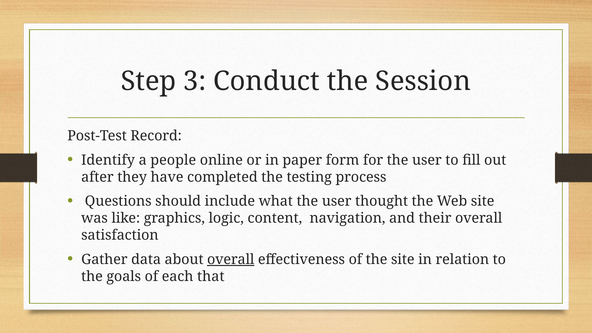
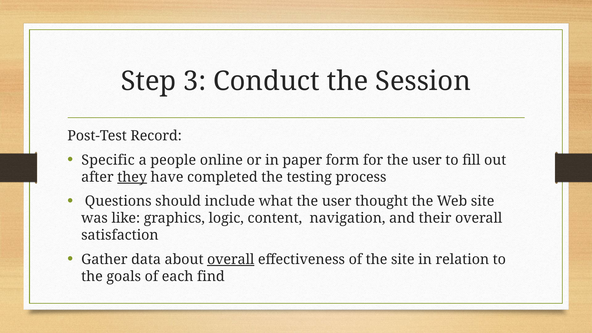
Identify: Identify -> Specific (108, 160)
they underline: none -> present (132, 177)
that: that -> find (211, 276)
